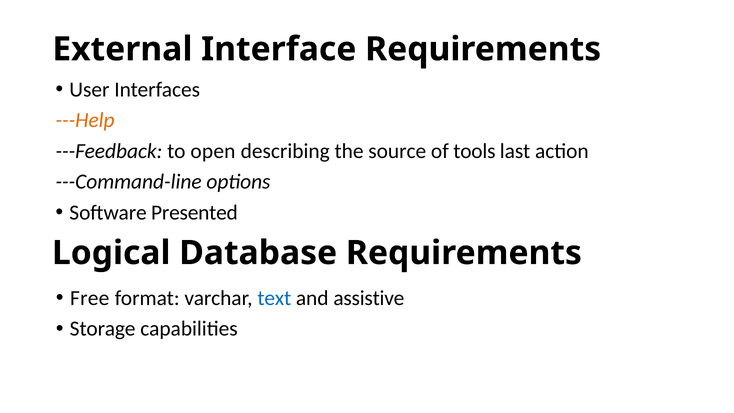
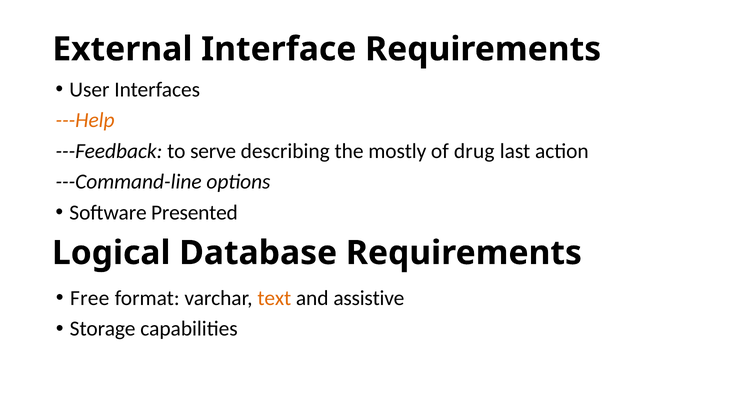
open: open -> serve (213, 151)
source: source -> mostly (397, 151)
tools: tools -> drug (474, 151)
text colour: blue -> orange (274, 298)
